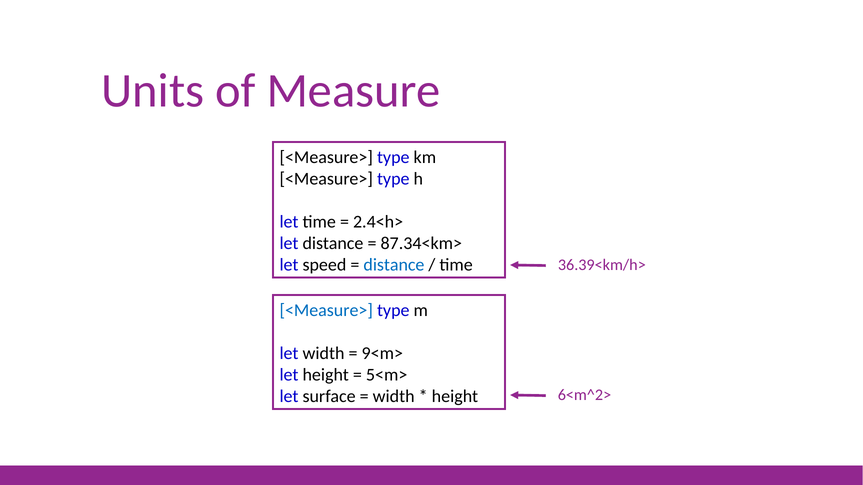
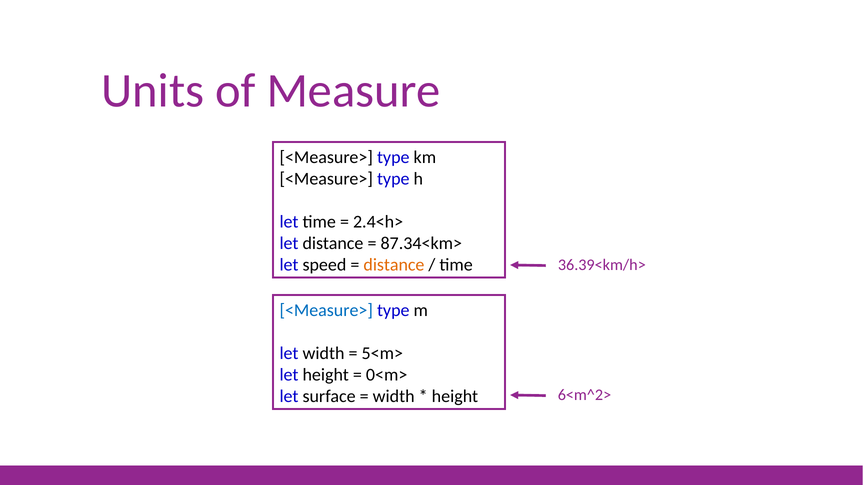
distance colour: blue -> orange (394, 265)
9<m>: 9<m> -> 5<m> (382, 354)
5<m>: 5<m> -> 0<m> (387, 375)
